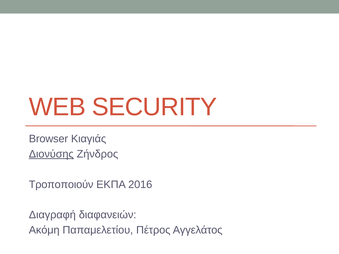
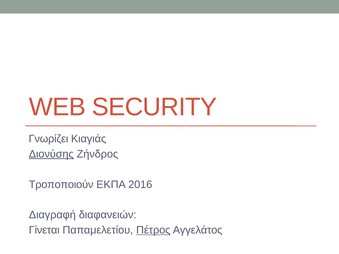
Browser: Browser -> Γνωρίζει (48, 139)
Ακόμη: Ακόμη -> Γίνεται (44, 230)
Πέτρος underline: none -> present (153, 230)
